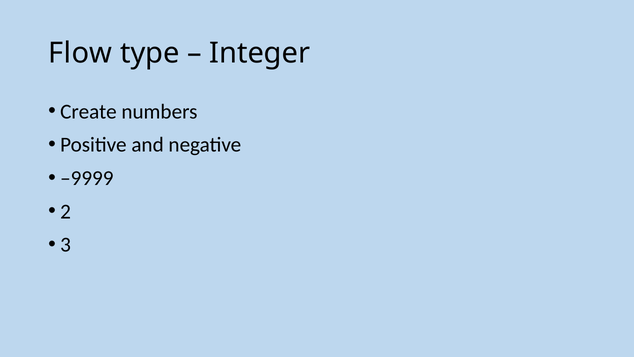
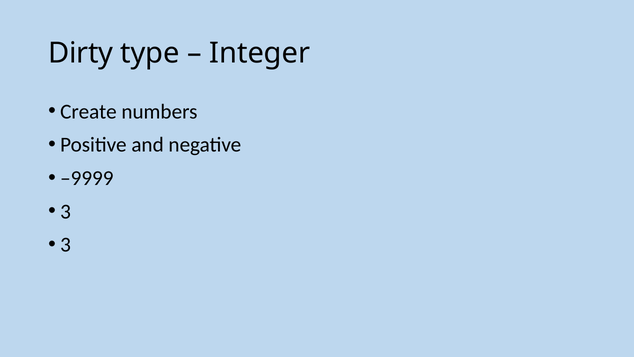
Flow: Flow -> Dirty (81, 53)
2: 2 -> 3 (66, 211)
